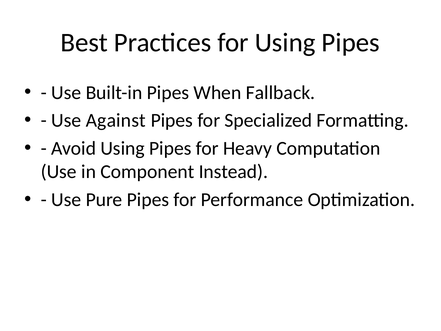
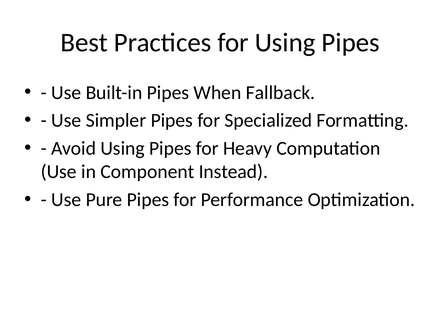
Against: Against -> Simpler (116, 120)
